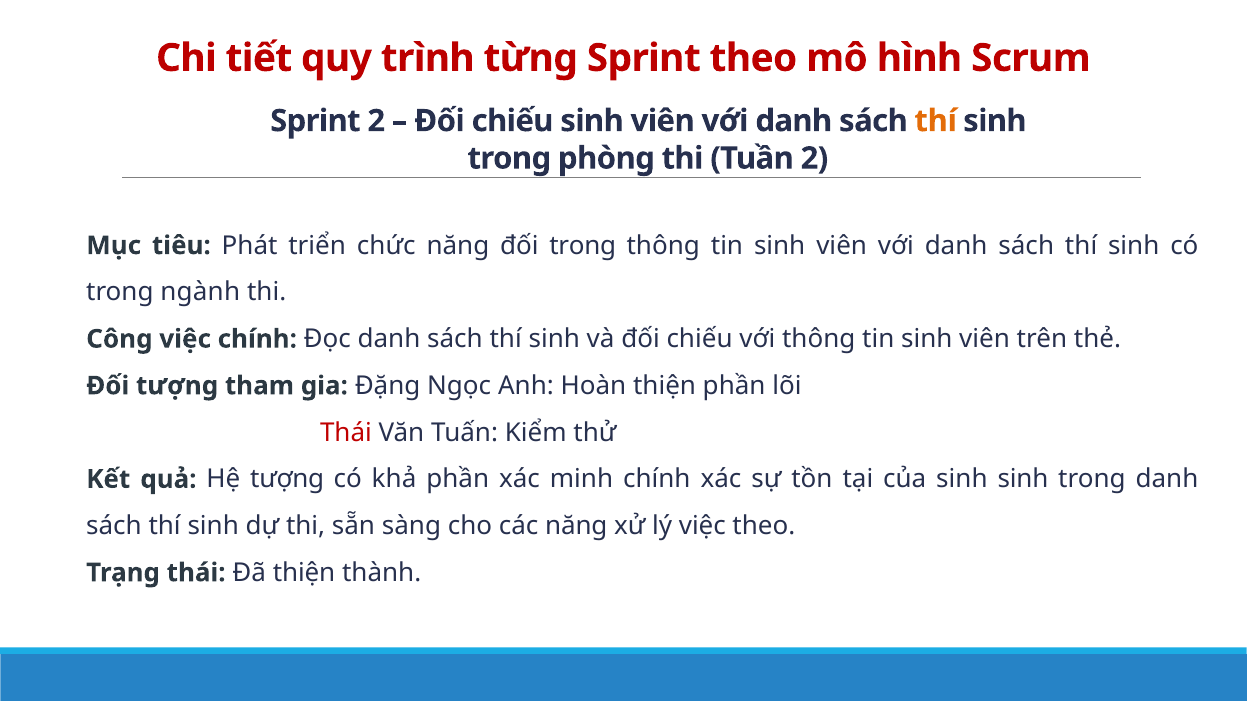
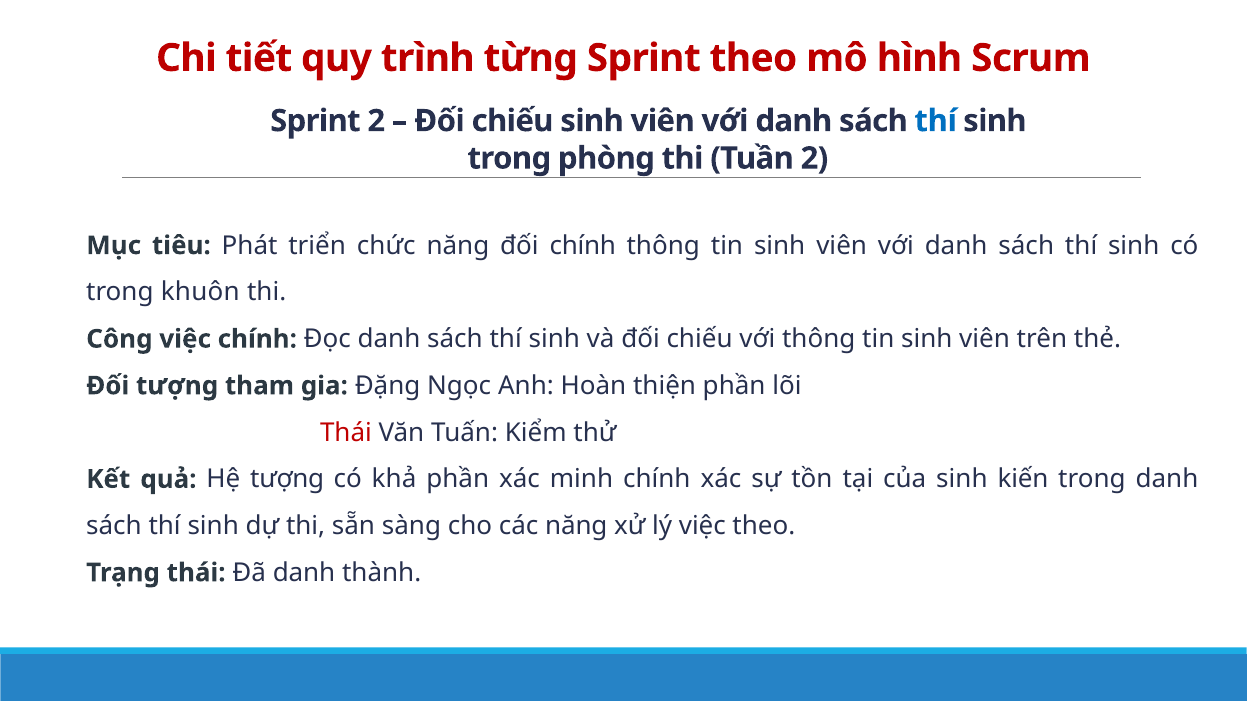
thí colour: orange -> blue (936, 121)
đối trong: trong -> chính (583, 246)
ngành: ngành -> khuôn (200, 292)
sinh sinh: sinh -> kiến (1023, 480)
Đã thiện: thiện -> danh (304, 573)
